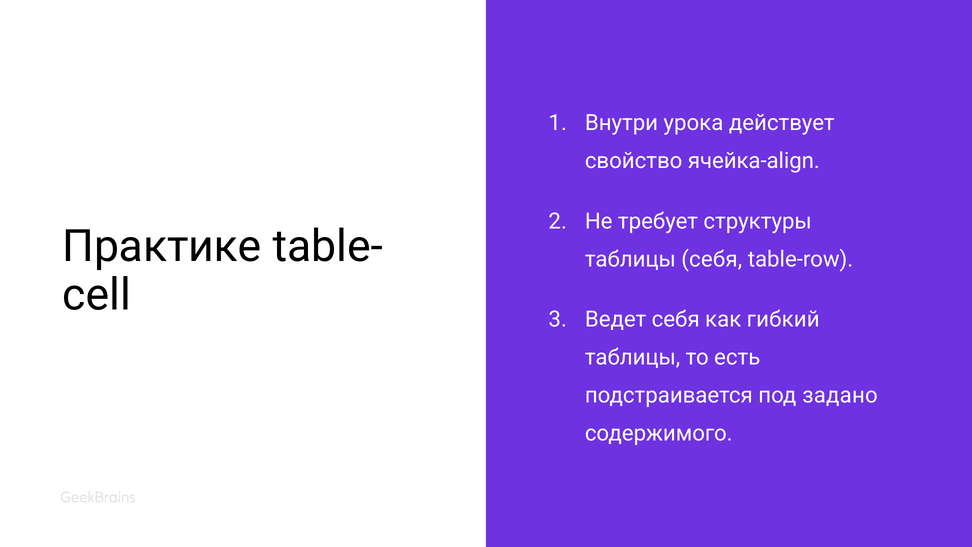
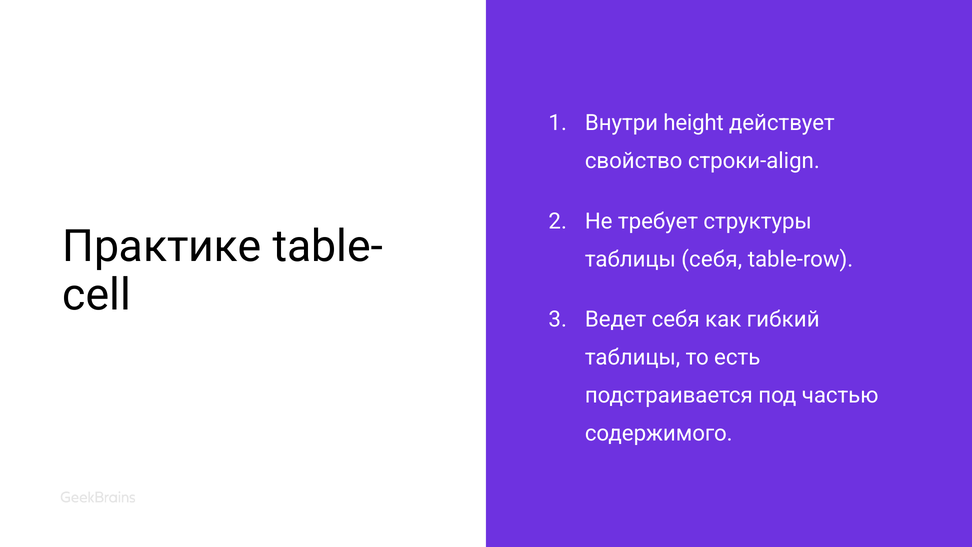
урока: урока -> height (694, 123)
ячейка-align: ячейка-align -> строки-align (754, 161)
задано: задано -> частью (840, 395)
